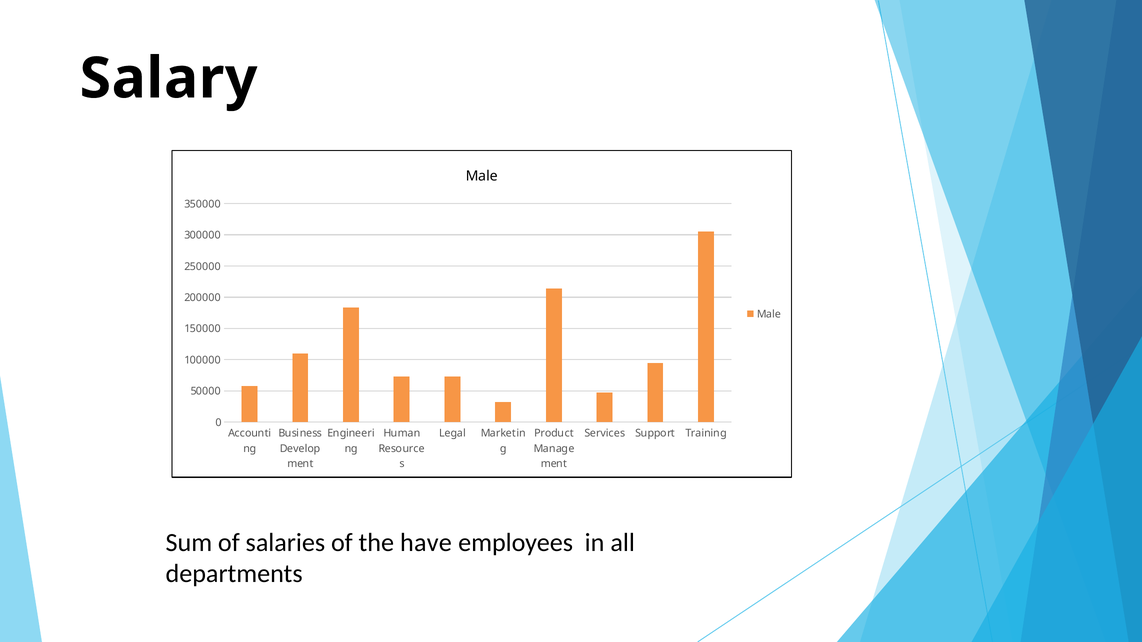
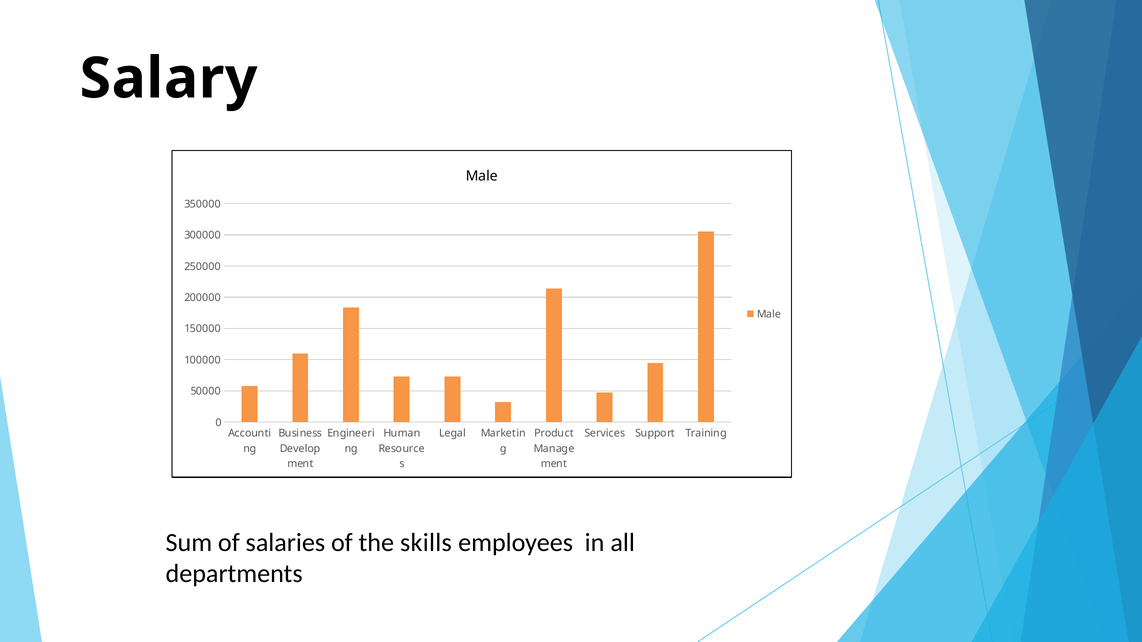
have: have -> skills (426, 543)
